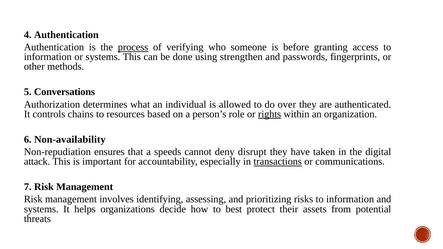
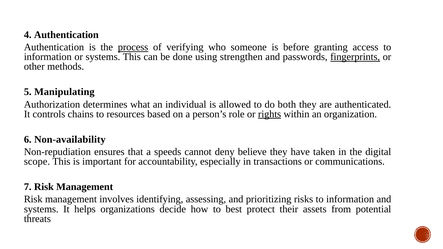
fingerprints underline: none -> present (355, 57)
Conversations: Conversations -> Manipulating (64, 92)
over: over -> both (287, 104)
disrupt: disrupt -> believe (252, 152)
attack: attack -> scope (37, 162)
transactions underline: present -> none (278, 162)
